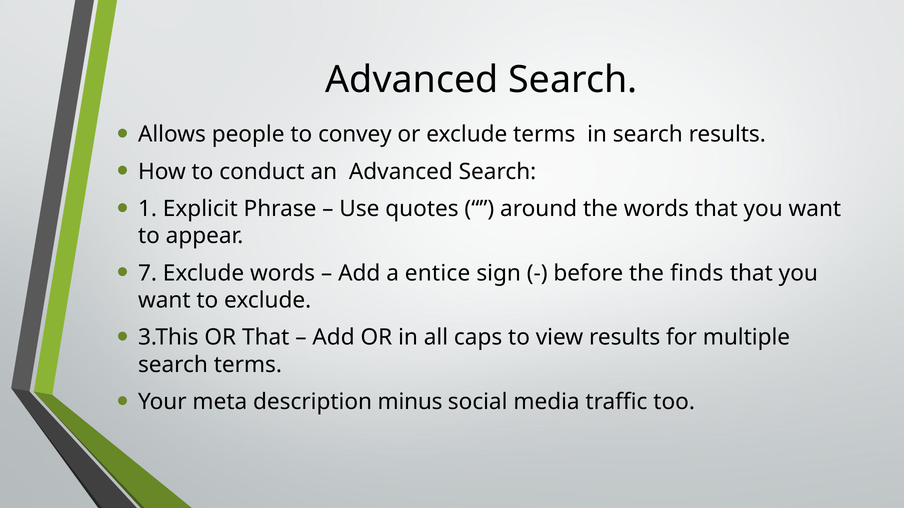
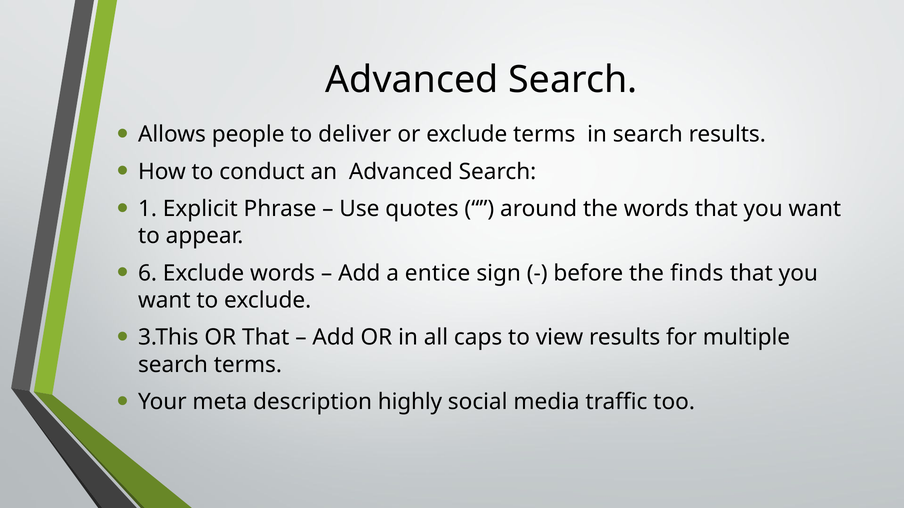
convey: convey -> deliver (355, 134)
7: 7 -> 6 (148, 273)
minus: minus -> highly (410, 402)
